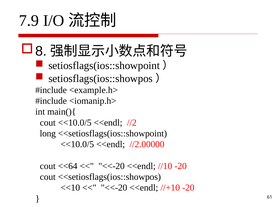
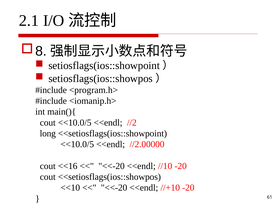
7.9: 7.9 -> 2.1 (29, 20)
<example.h>: <example.h> -> <program.h> (93, 90)
<<64: <<64 -> <<16 (68, 165)
